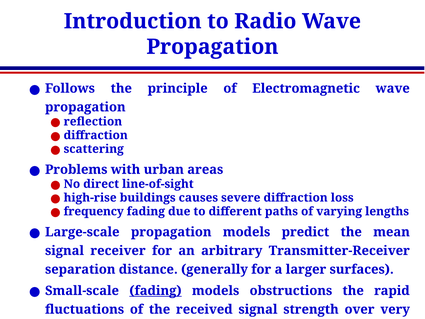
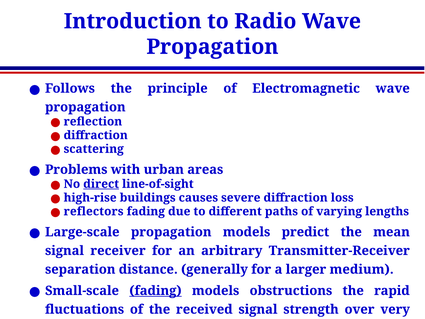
direct underline: none -> present (101, 184)
frequency: frequency -> reflectors (94, 211)
surfaces: surfaces -> medium (362, 269)
